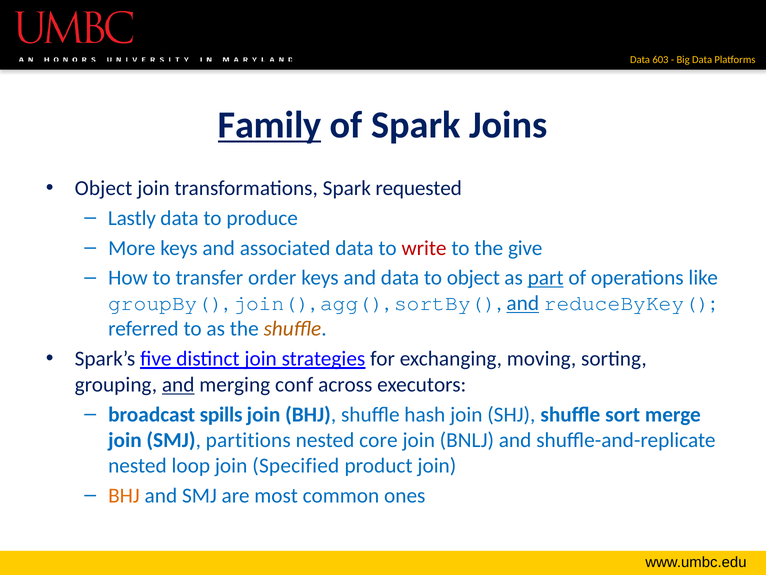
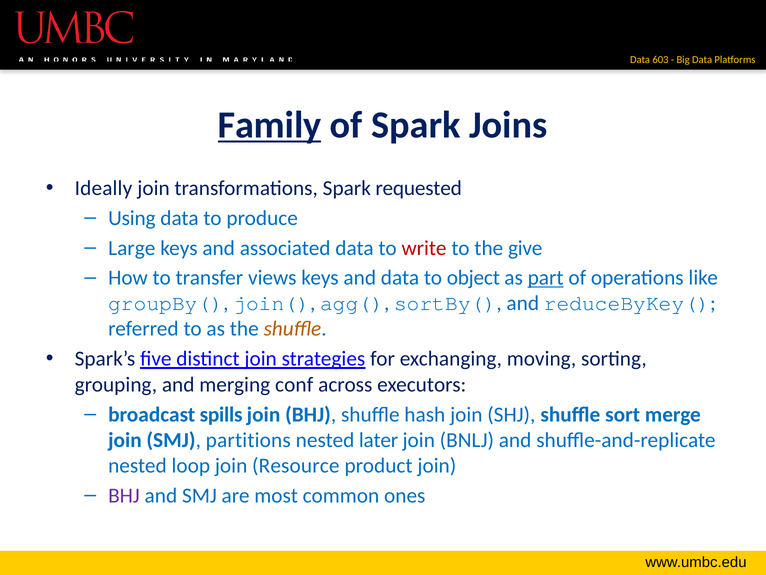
Object: Object -> Ideally (103, 188)
Lastly: Lastly -> Using (132, 218)
More: More -> Large (132, 248)
order: order -> views (272, 278)
and underline: present -> none (523, 303)
and underline: present -> none (178, 385)
core: core -> later (379, 440)
Specified: Specified -> Resource (296, 465)
BHJ colour: orange -> purple (124, 495)
